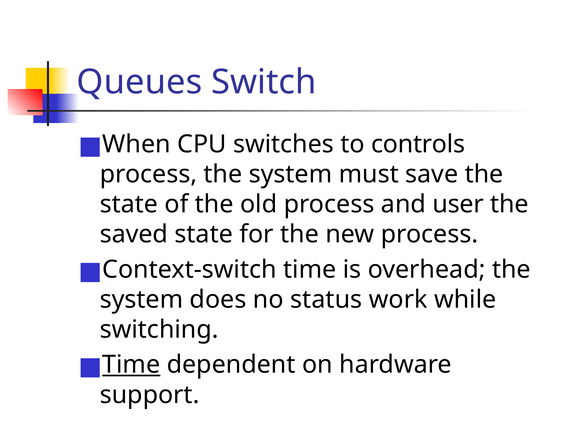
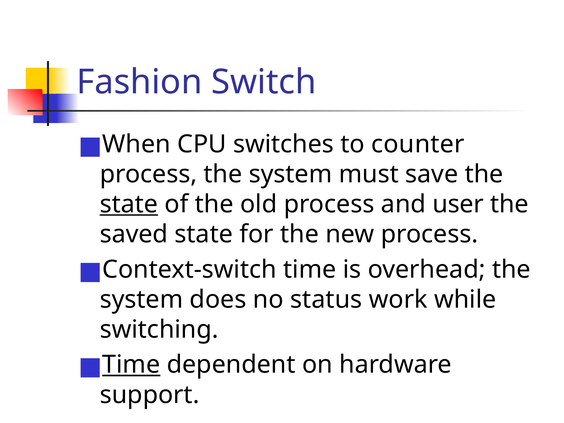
Queues: Queues -> Fashion (140, 82)
controls: controls -> counter (418, 144)
state underline: none -> present (129, 204)
